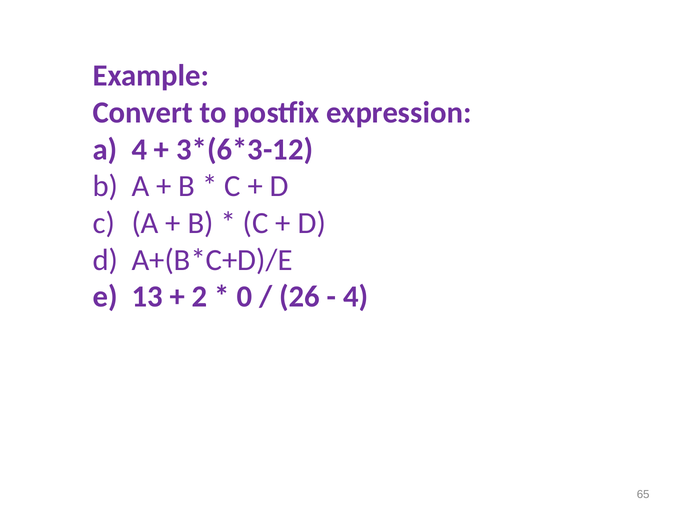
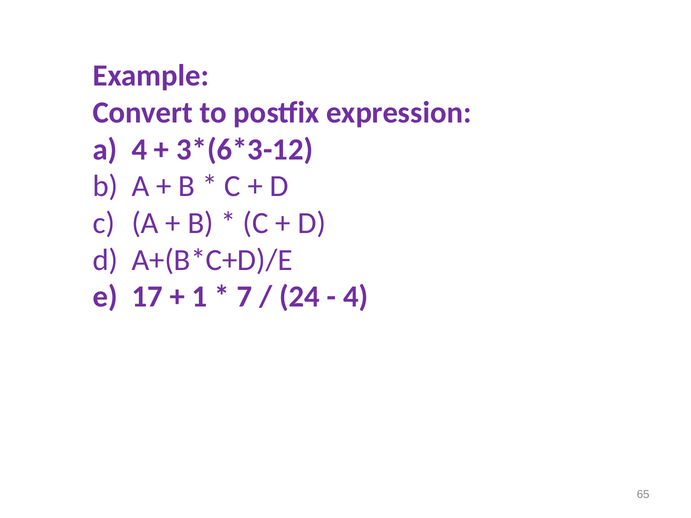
13: 13 -> 17 (147, 297)
2: 2 -> 1 (200, 297)
0: 0 -> 7 (244, 297)
26: 26 -> 24 (300, 297)
